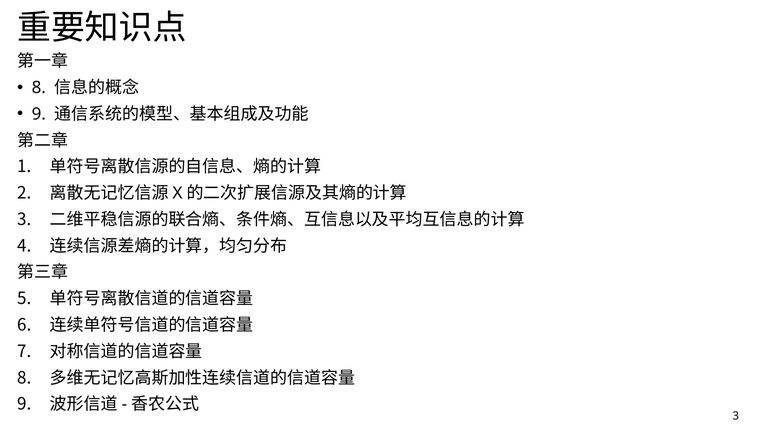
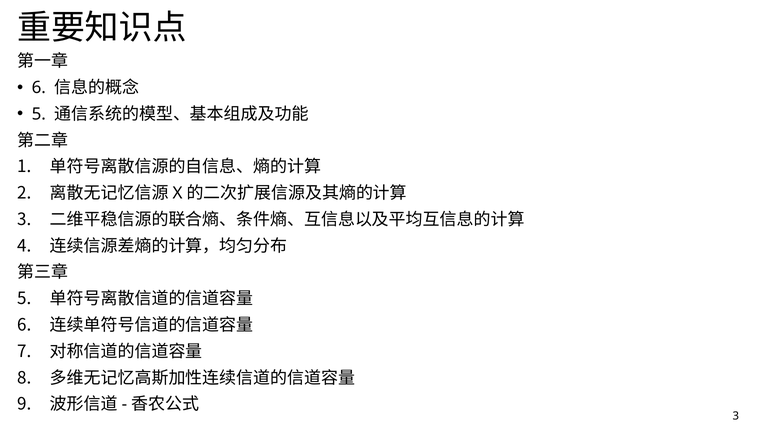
8: 8 -> 6 (39, 88)
9: 9 -> 5 (39, 114)
